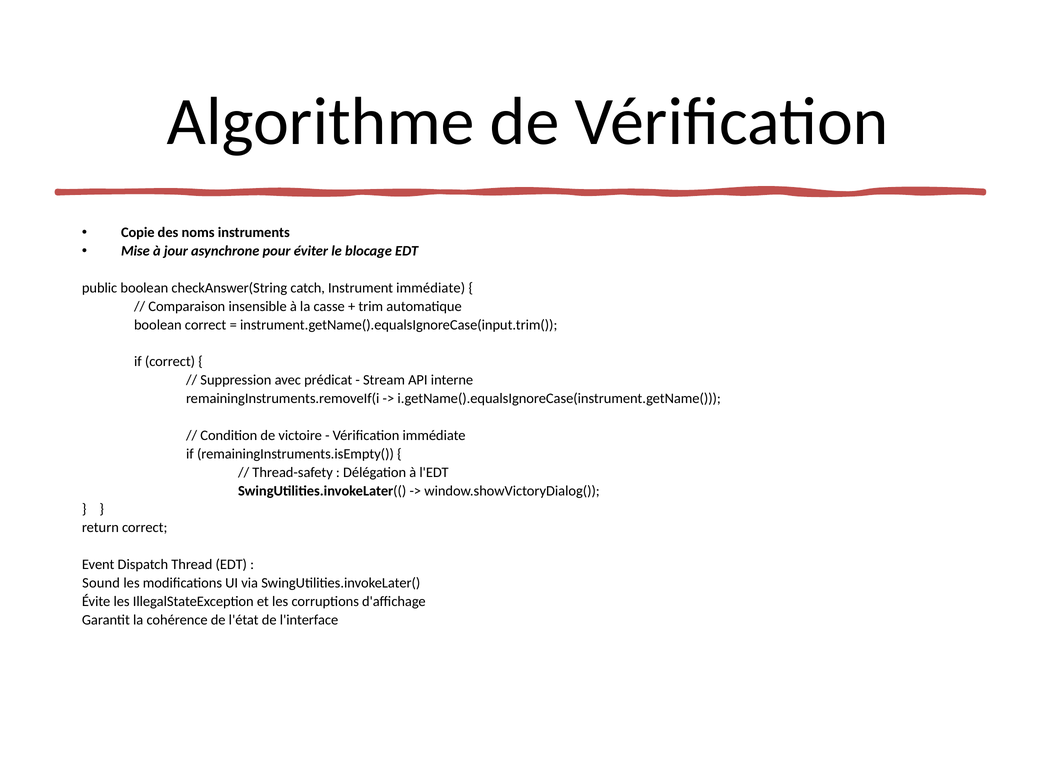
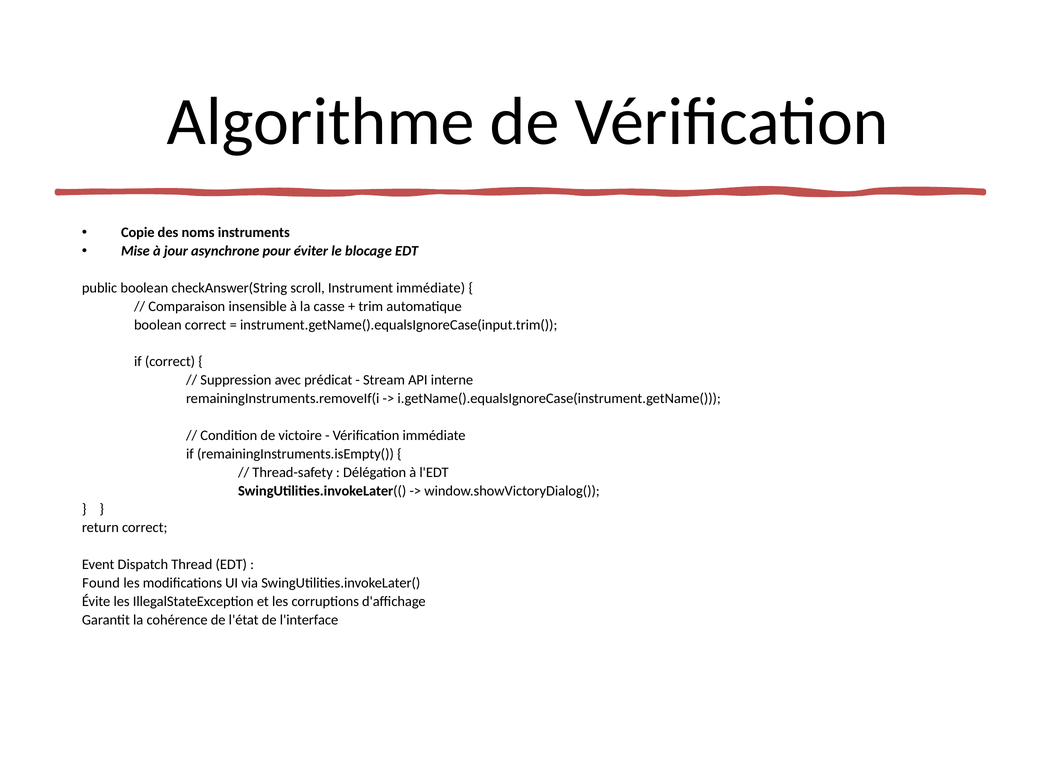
catch: catch -> scroll (308, 288)
Sound: Sound -> Found (101, 583)
